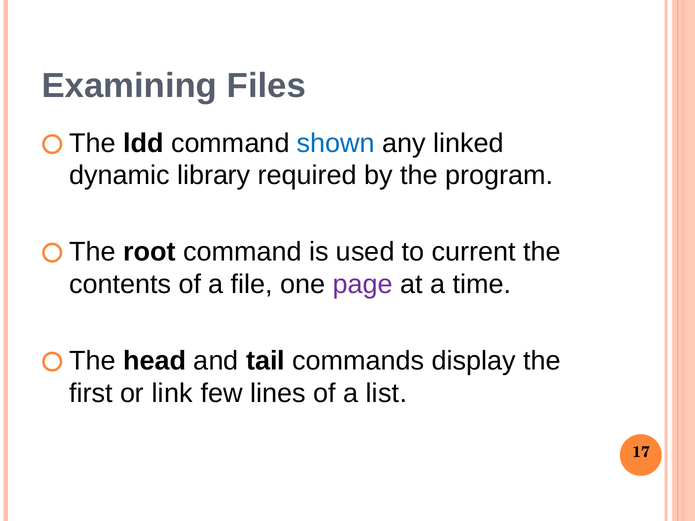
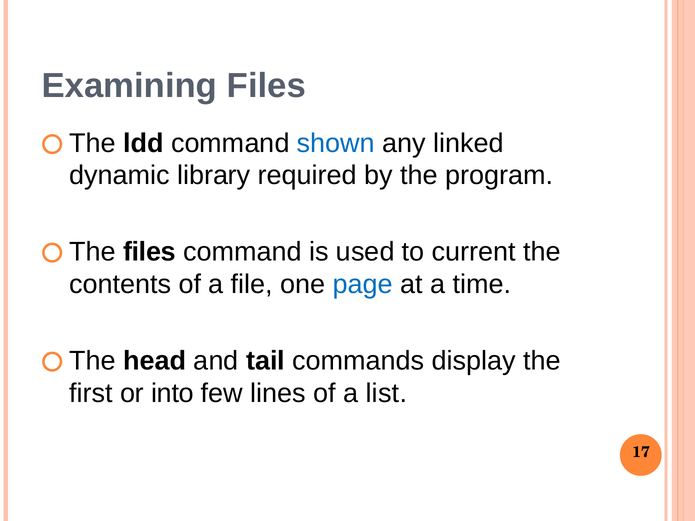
The root: root -> files (150, 252)
page colour: purple -> blue (363, 285)
link: link -> into (173, 394)
